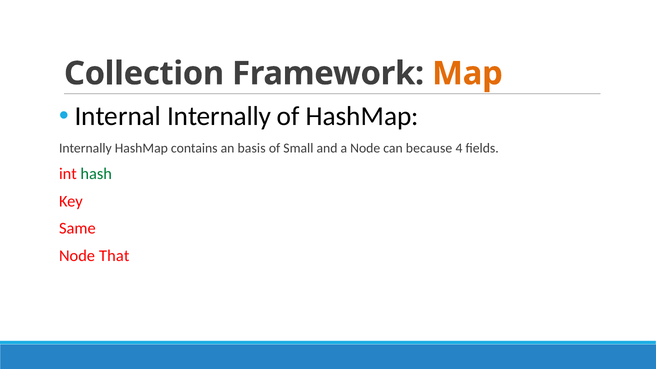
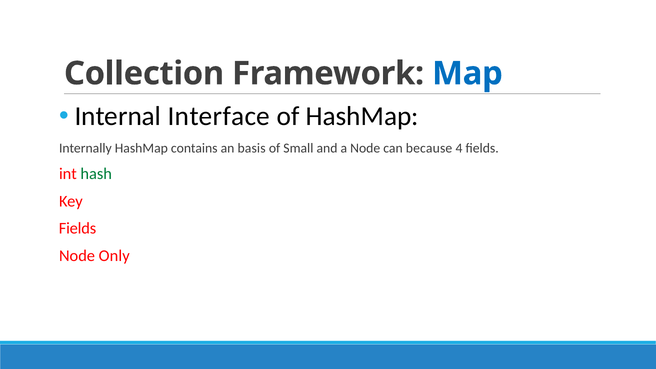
Map colour: orange -> blue (467, 73)
Internal Internally: Internally -> Interface (219, 116)
Same: Same -> Fields (77, 228)
That: That -> Only (114, 256)
